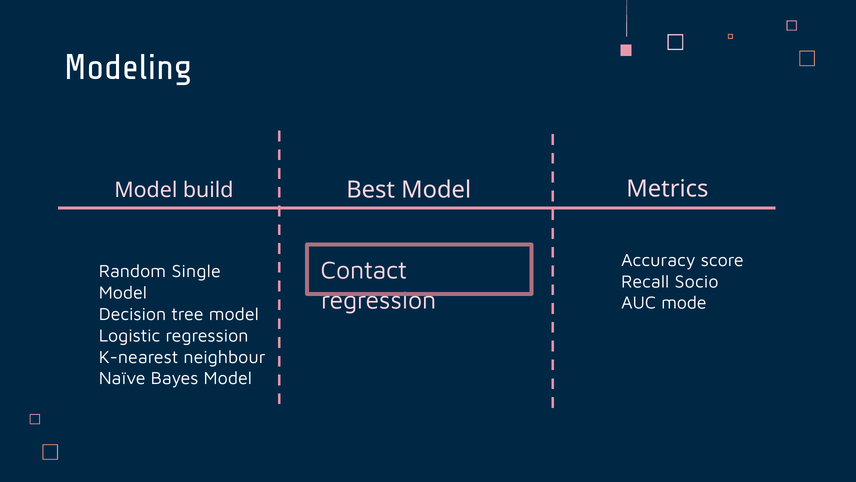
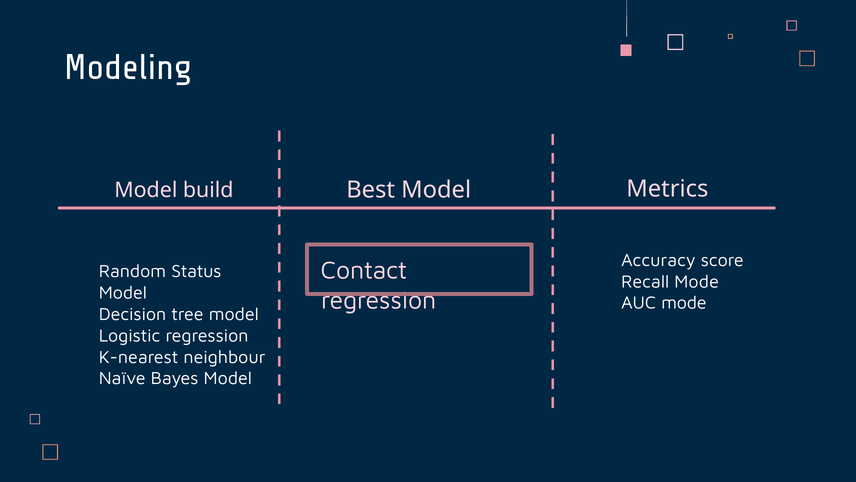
Single: Single -> Status (196, 271)
Recall Socio: Socio -> Mode (697, 281)
